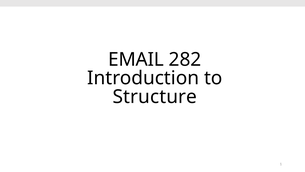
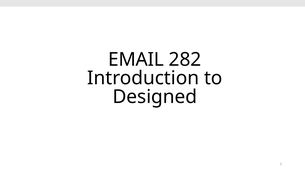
Structure: Structure -> Designed (155, 97)
